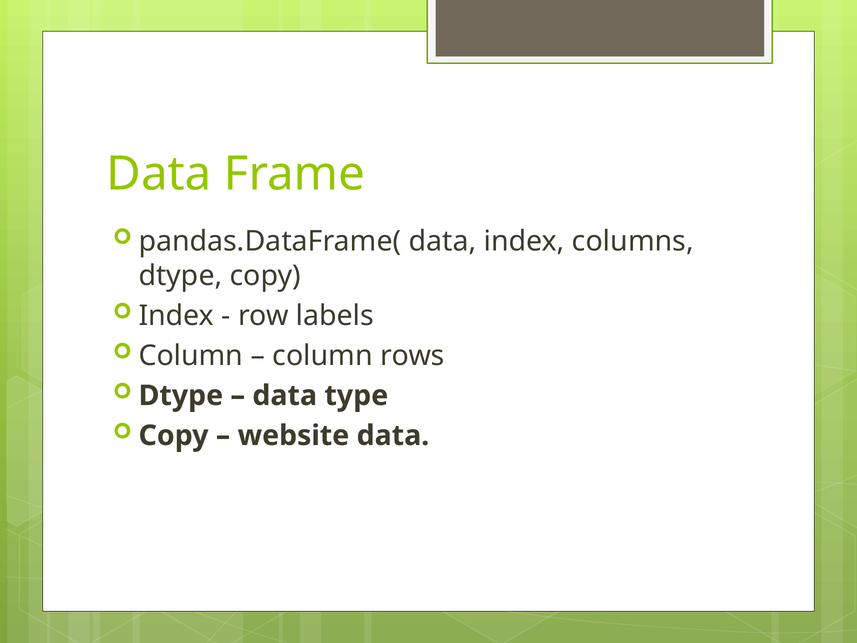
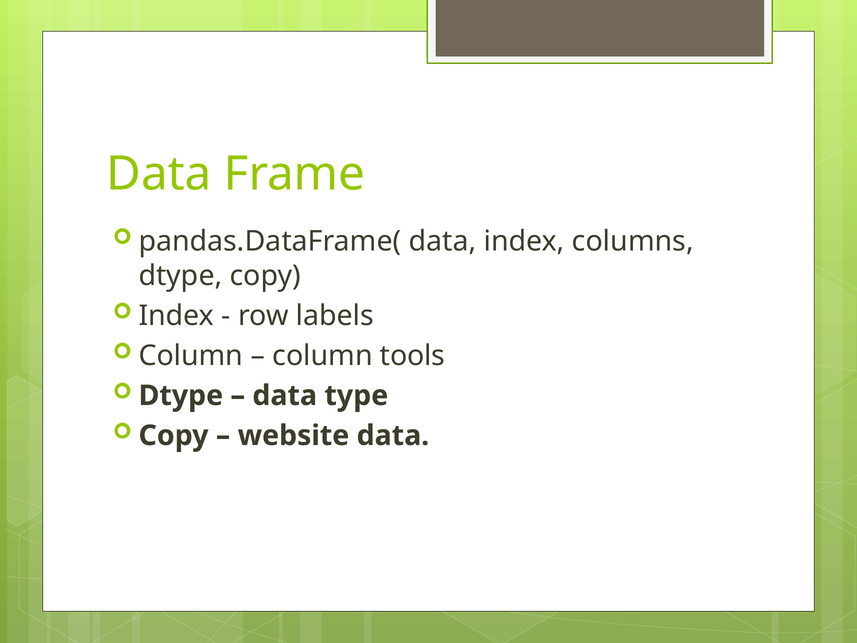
rows: rows -> tools (412, 355)
